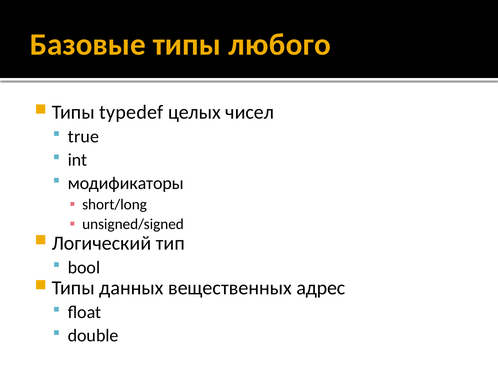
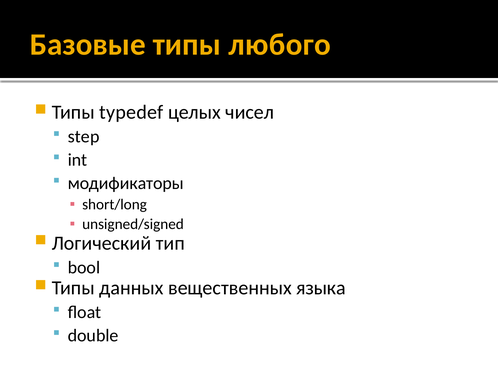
true: true -> step (84, 137)
адрес: адрес -> языка (321, 288)
